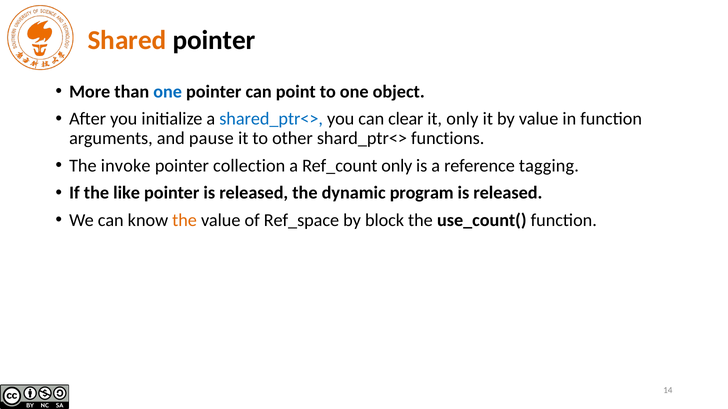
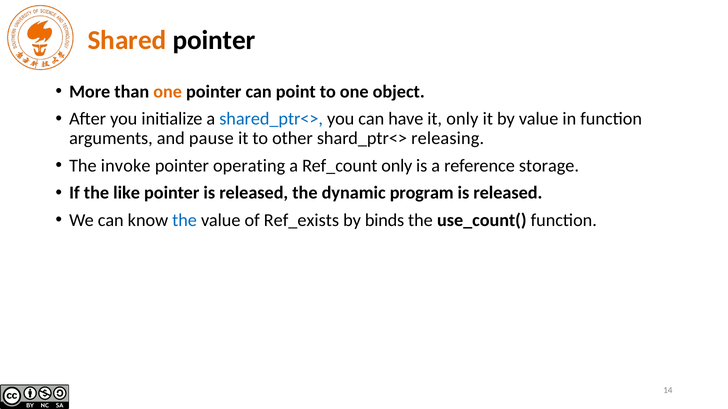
one colour: blue -> orange (168, 92)
clear: clear -> have (406, 119)
functions: functions -> releasing (448, 139)
collection: collection -> operating (249, 166)
tagging: tagging -> storage (549, 166)
the colour: orange -> blue (185, 220)
Ref_space: Ref_space -> Ref_exists (301, 220)
block: block -> binds (385, 220)
